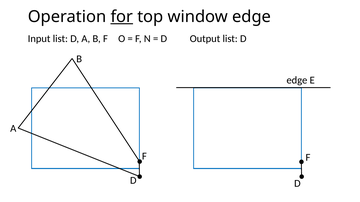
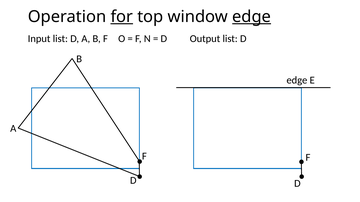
edge underline: none -> present (252, 17)
